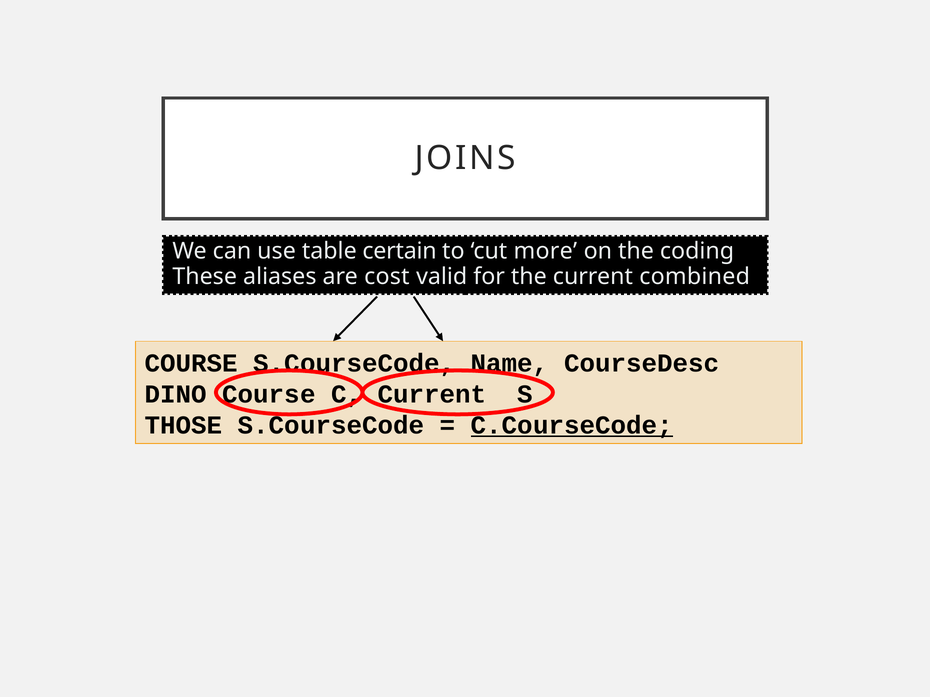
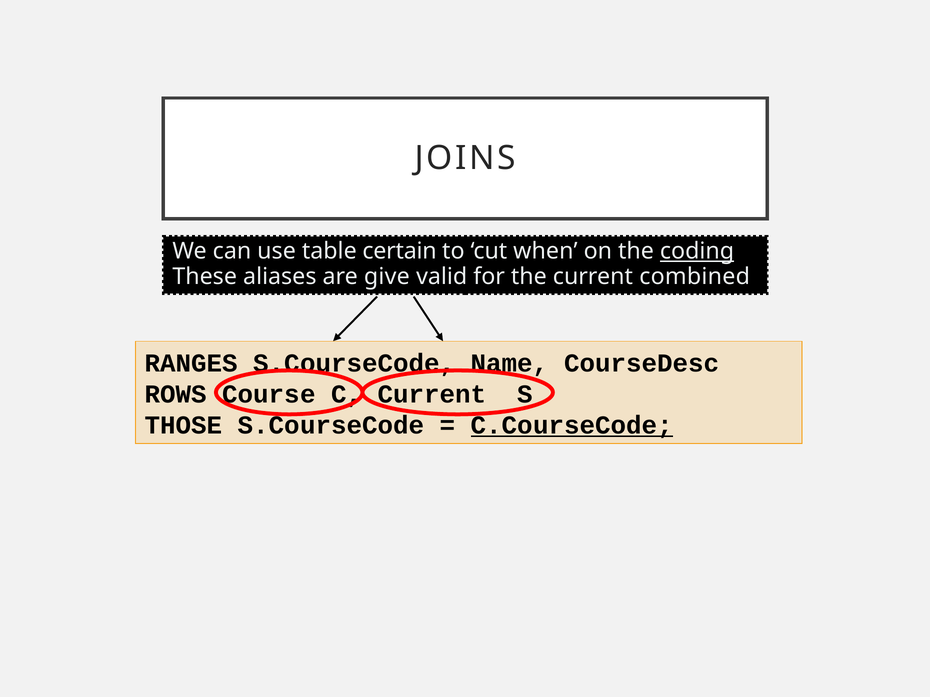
more: more -> when (545, 251)
coding underline: none -> present (697, 251)
cost: cost -> give (387, 277)
COURSE: COURSE -> RANGES (191, 363)
DINO: DINO -> ROWS (176, 394)
